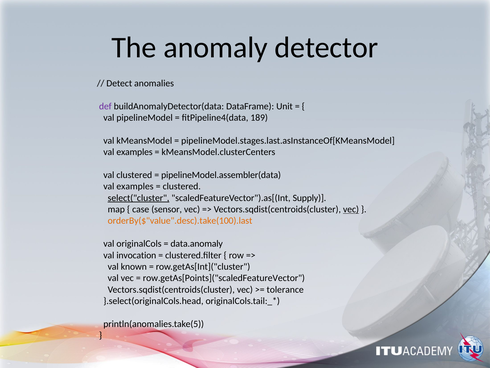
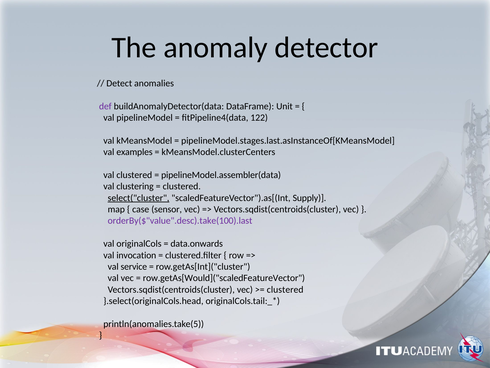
189: 189 -> 122 (259, 118)
examples: examples -> clustering (135, 186)
vec underline: present -> none (351, 209)
orderBy($"value".desc).take(100).last colour: orange -> purple (180, 221)
data.anomaly: data.anomaly -> data.onwards (197, 243)
known: known -> service (134, 266)
row.getAs[Points]("scaledFeatureVector: row.getAs[Points]("scaledFeatureVector -> row.getAs[Would]("scaledFeatureVector (224, 278)
tolerance: tolerance -> clustered (285, 289)
